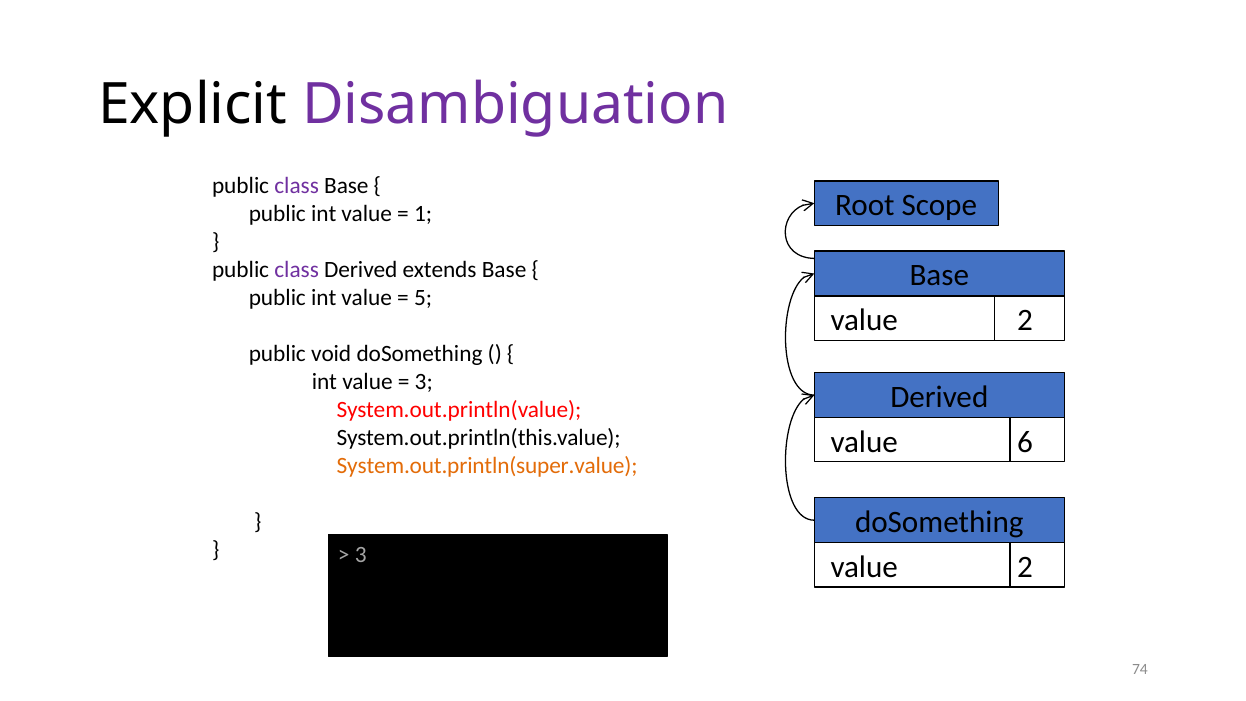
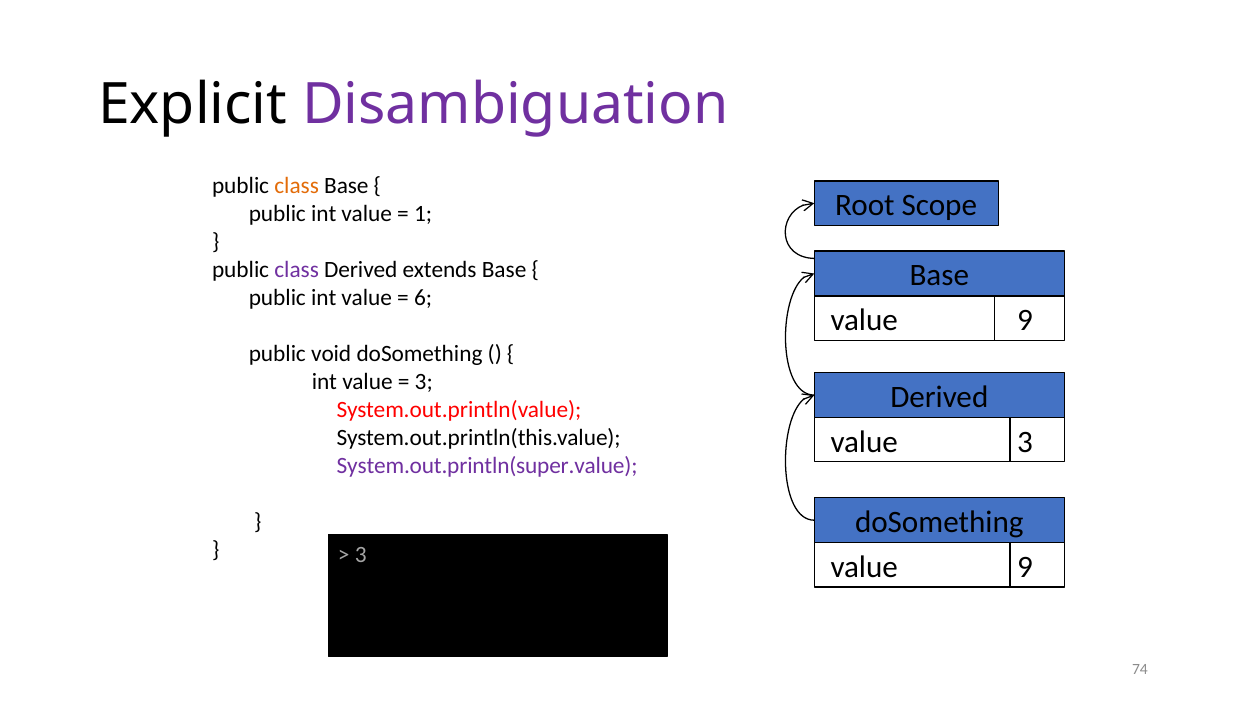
class colour: purple -> orange (297, 186)
5: 5 -> 6 (423, 298)
2: 2 -> 9 (1025, 320)
value 6: 6 -> 3 (1025, 442)
System.out.println(super.value colour: orange -> purple (487, 466)
2: 2 -> 9 (1025, 567)
